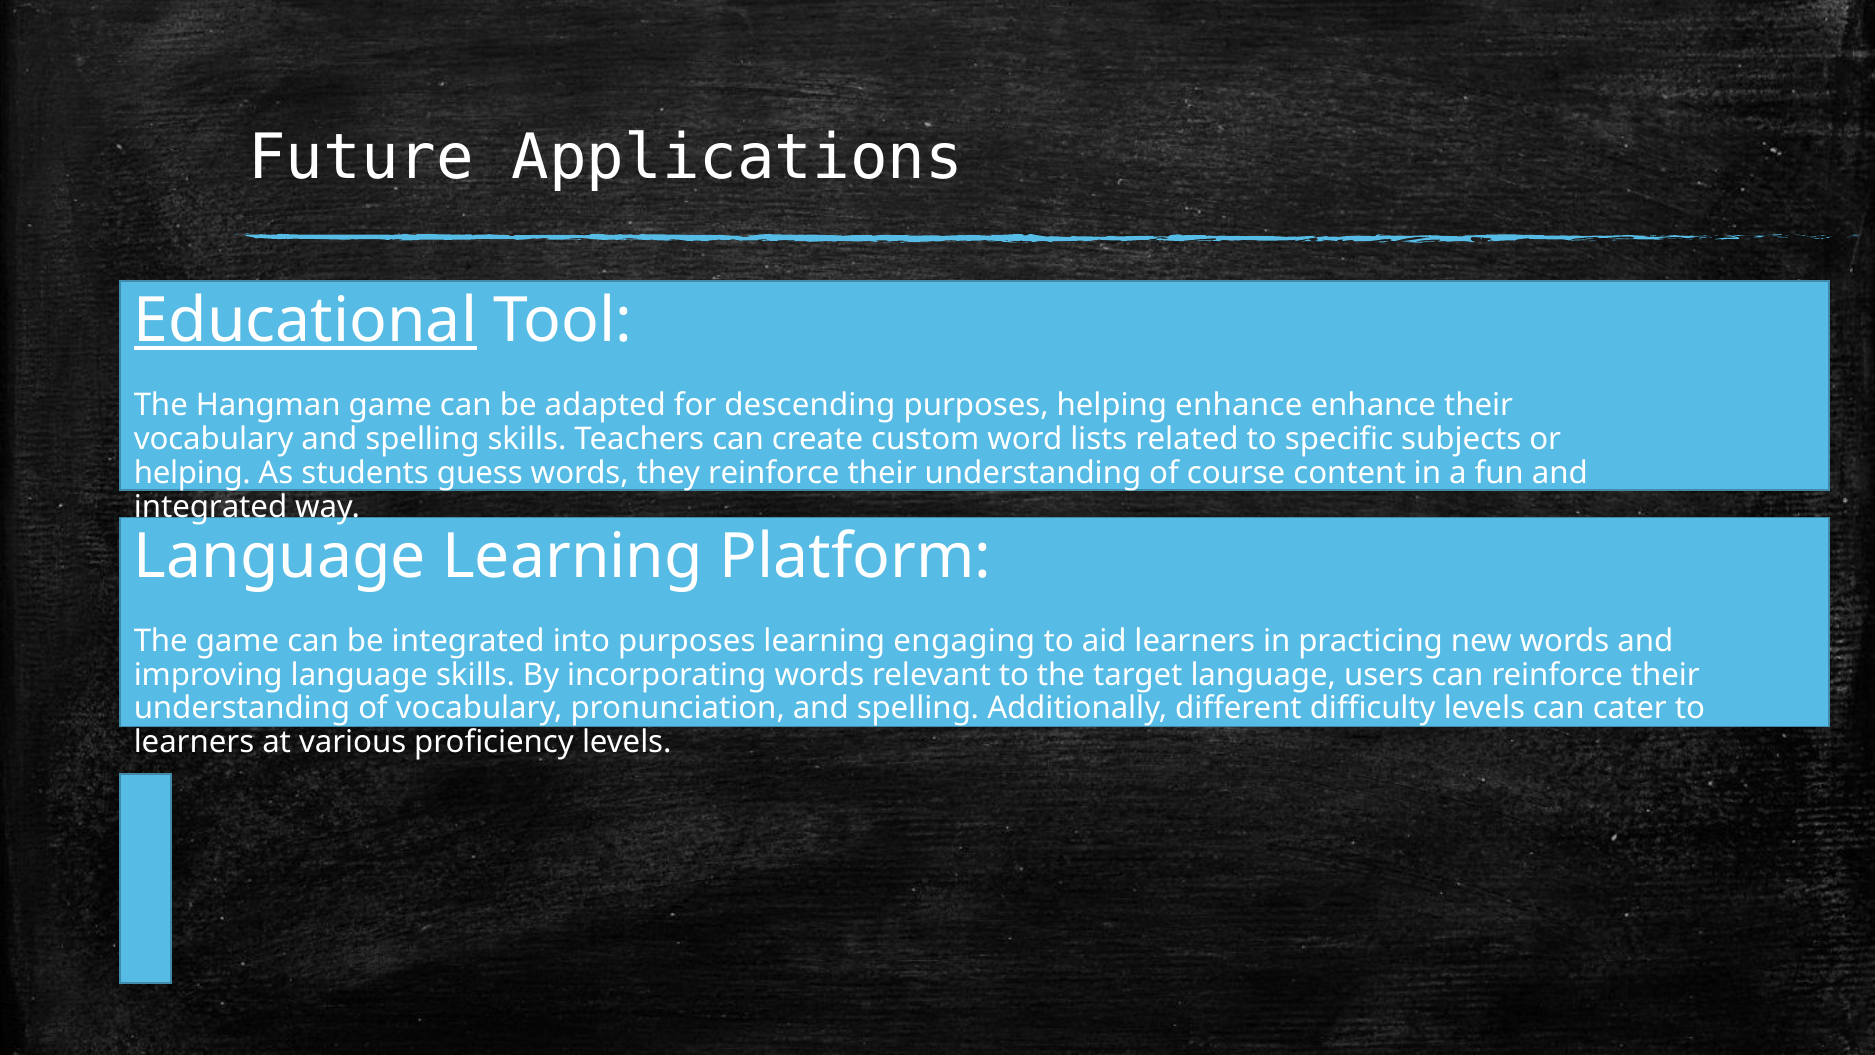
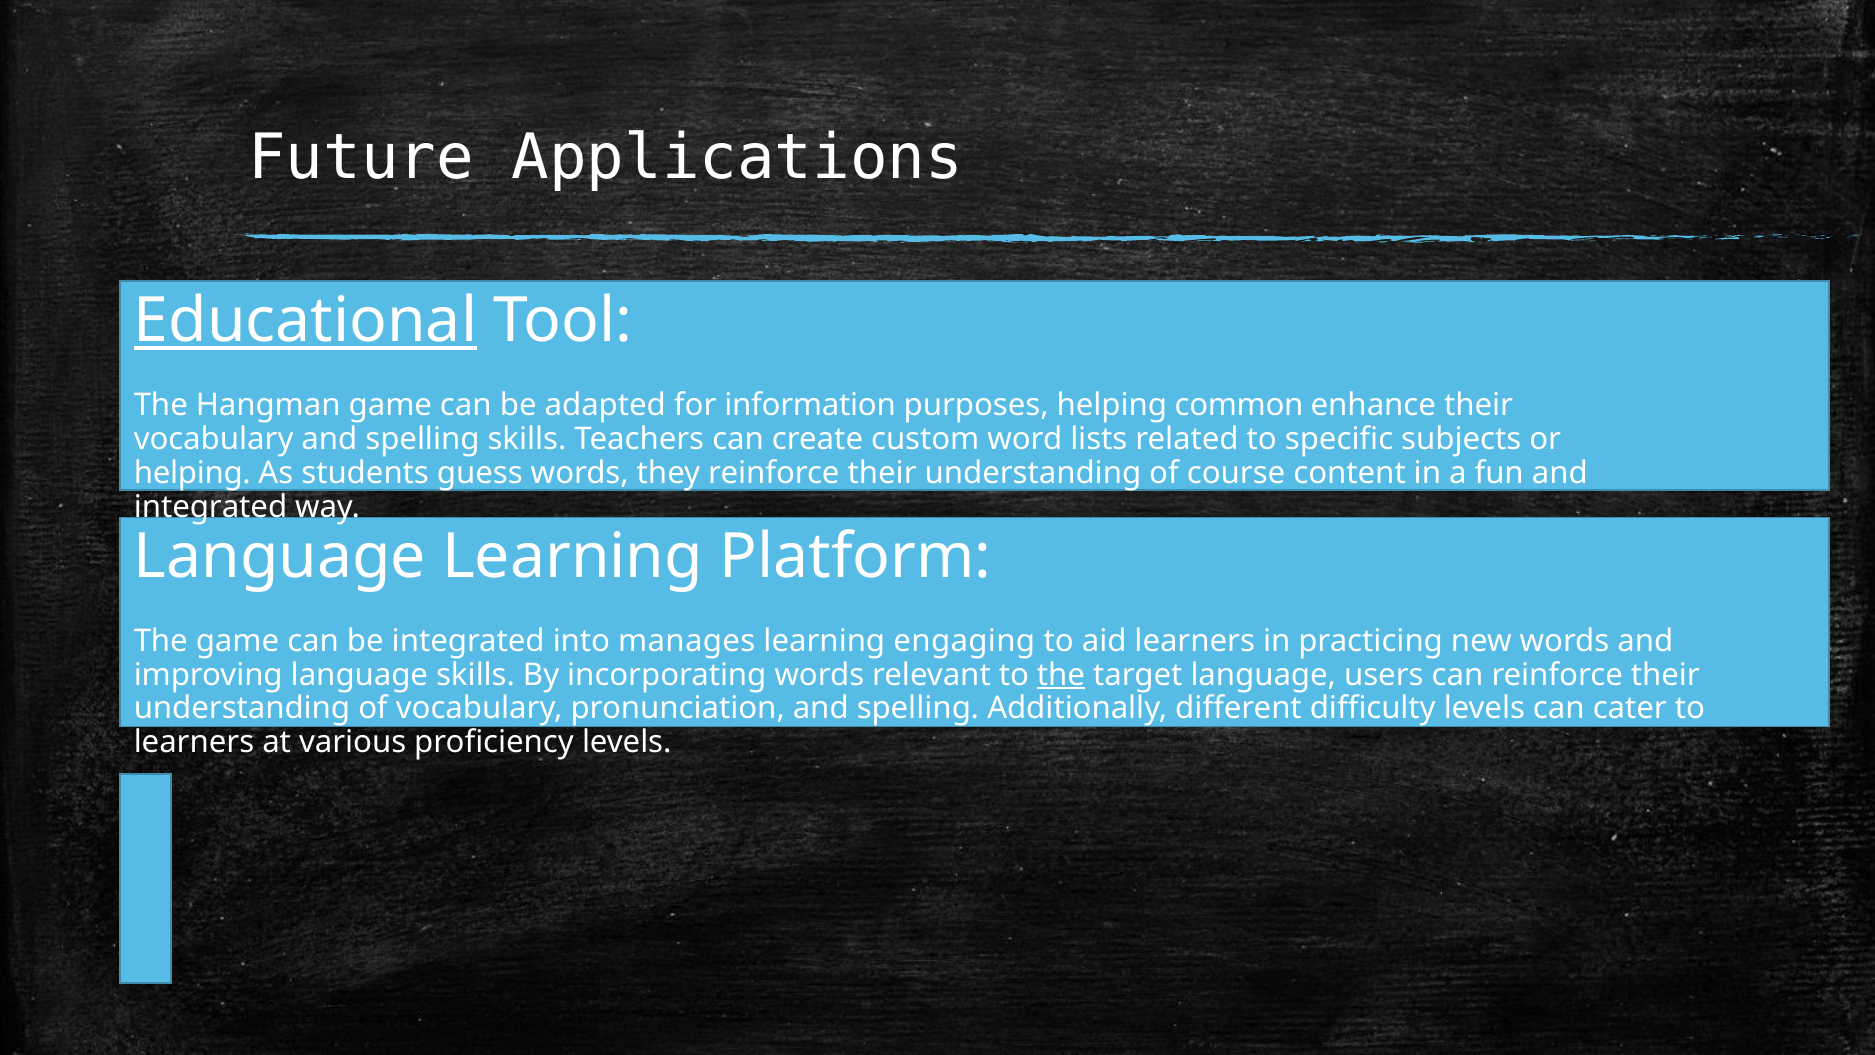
descending: descending -> information (810, 405)
helping enhance: enhance -> common (1239, 405)
into purposes: purposes -> manages (687, 641)
the underline: none -> present (1061, 675)
